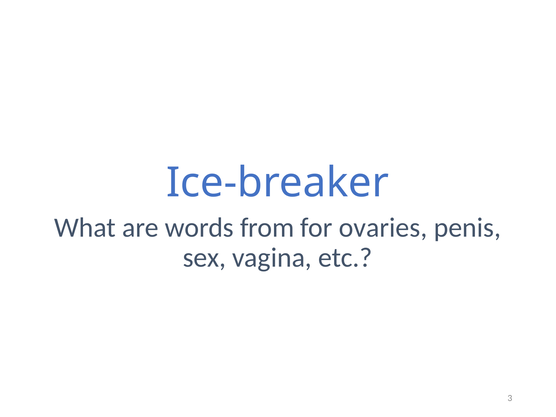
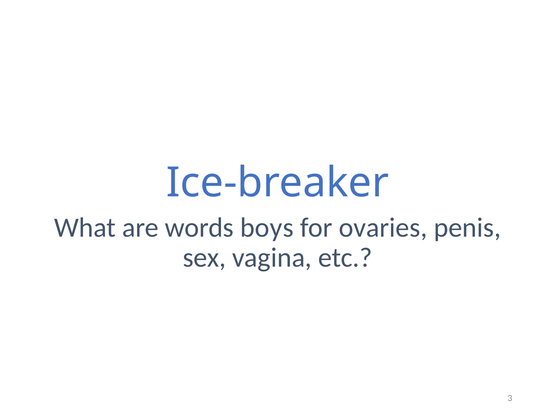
from: from -> boys (267, 228)
